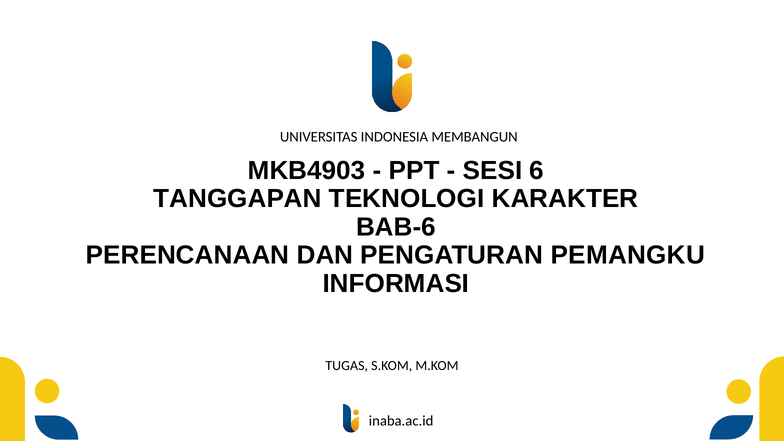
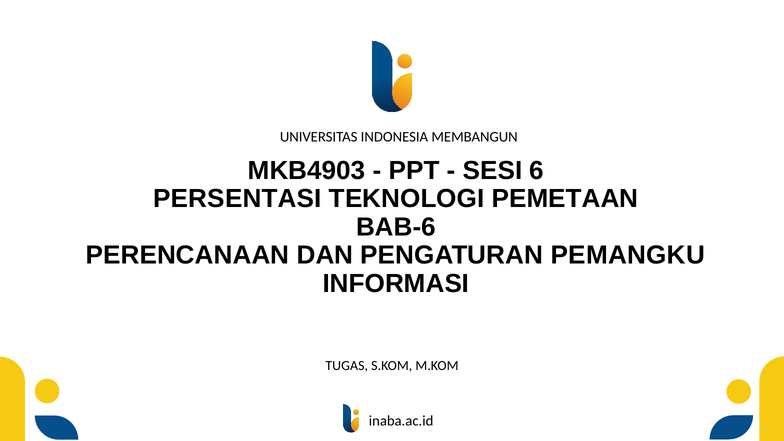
TANGGAPAN: TANGGAPAN -> PERSENTASI (237, 199)
KARAKTER: KARAKTER -> PEMETAAN (565, 199)
